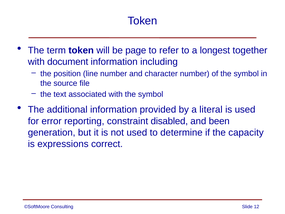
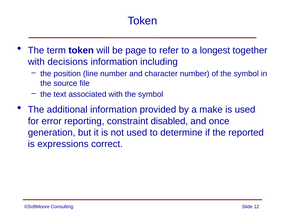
document: document -> decisions (68, 62)
literal: literal -> make (211, 110)
been: been -> once (219, 121)
capacity: capacity -> reported (246, 132)
